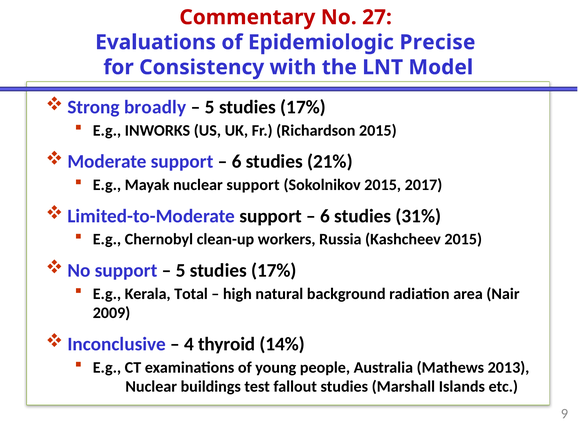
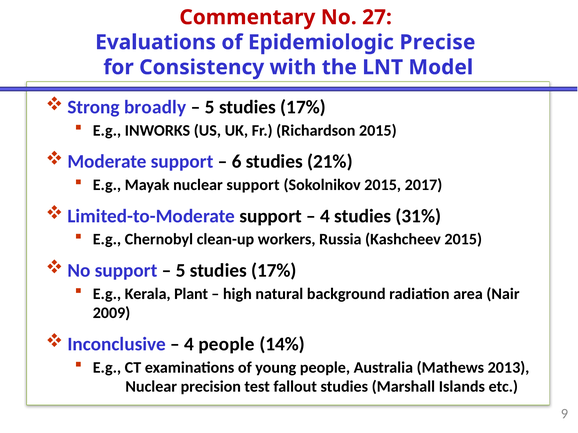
6: 6 -> 4 (325, 216)
Total: Total -> Plant (191, 294)
4 thyroid: thyroid -> people (226, 344)
buildings: buildings -> precision (211, 387)
